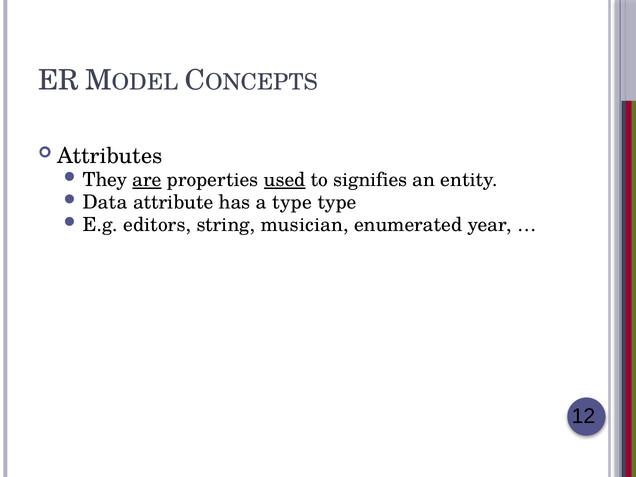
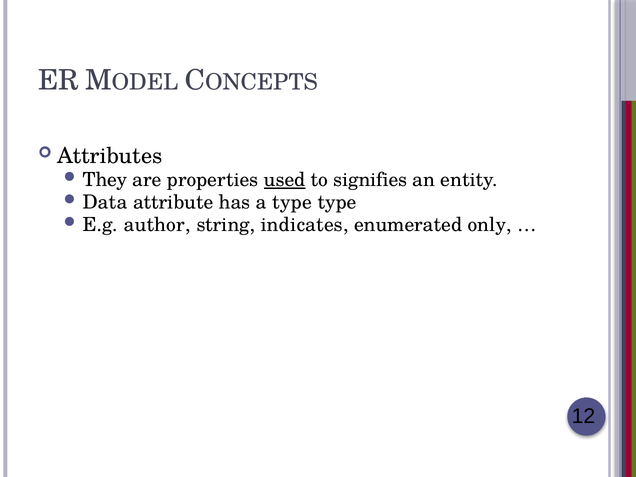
are underline: present -> none (147, 180)
editors: editors -> author (157, 225)
musician: musician -> indicates (305, 225)
year: year -> only (490, 225)
